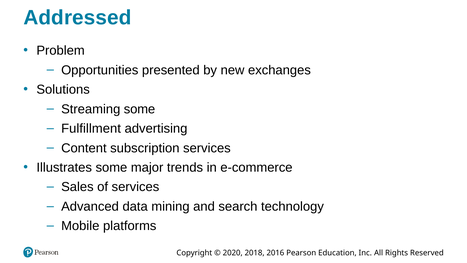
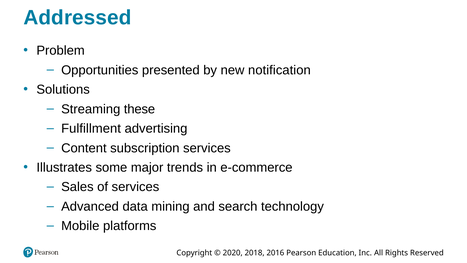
exchanges: exchanges -> notification (279, 70)
Streaming some: some -> these (139, 109)
